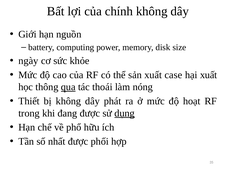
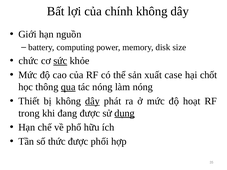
ngày: ngày -> chức (28, 61)
sức underline: none -> present (60, 61)
hại xuất: xuất -> chốt (209, 75)
tác thoái: thoái -> nóng (102, 87)
dây underline: none -> present (92, 101)
nhất: nhất -> thức (57, 142)
